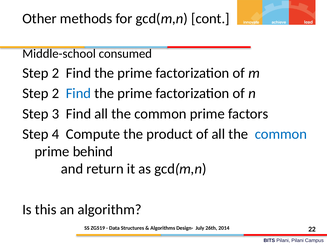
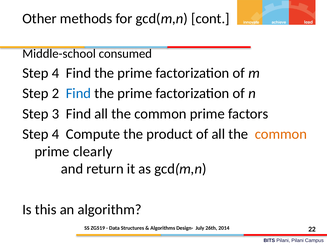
2: 2 -> 4 (56, 73)
common colour: blue -> orange (281, 134)
behind: behind -> clearly (93, 152)
